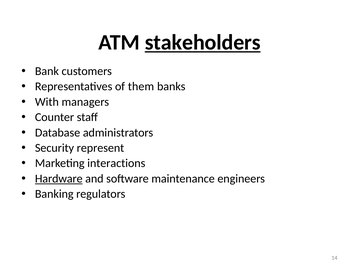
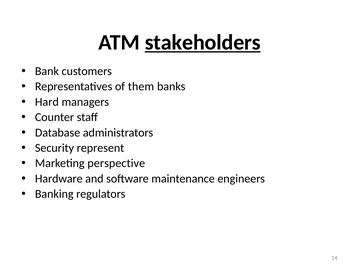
With: With -> Hard (47, 102)
interactions: interactions -> perspective (116, 163)
Hardware underline: present -> none (59, 178)
